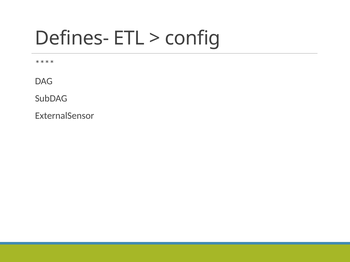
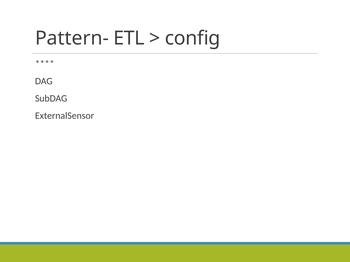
Defines-: Defines- -> Pattern- (72, 38)
